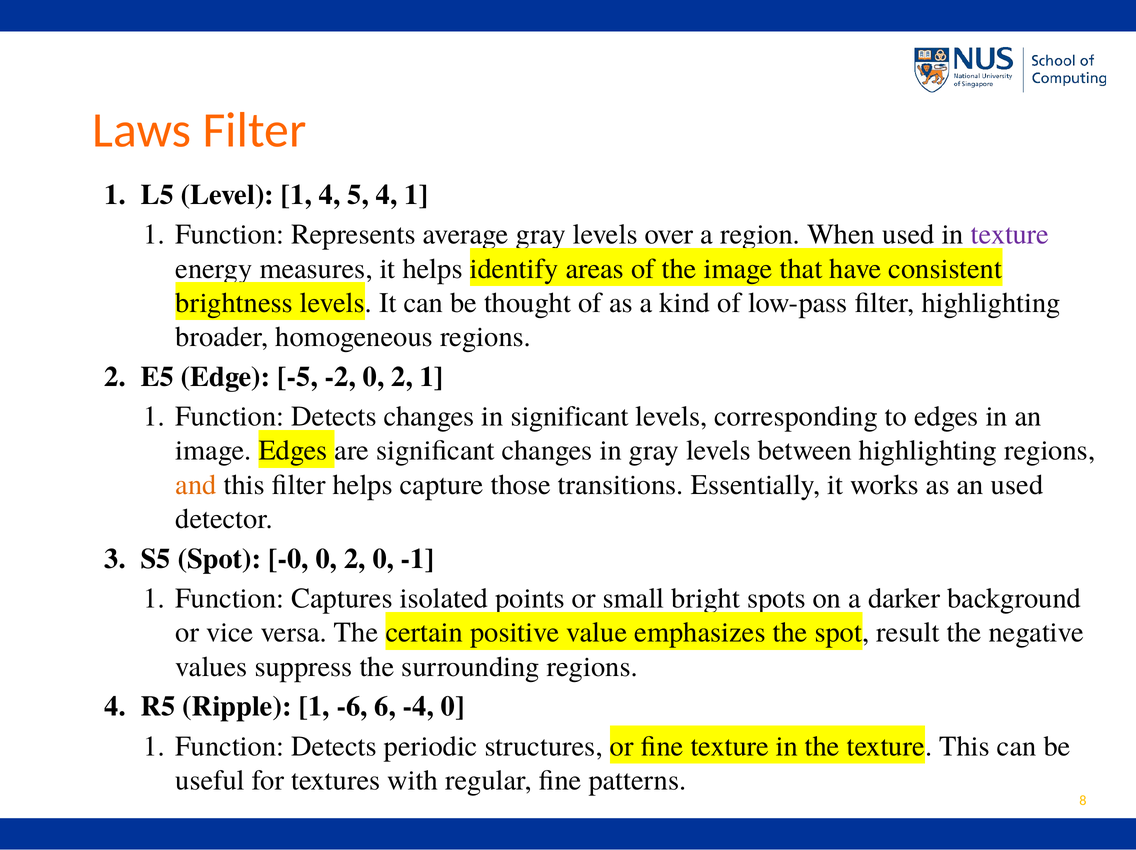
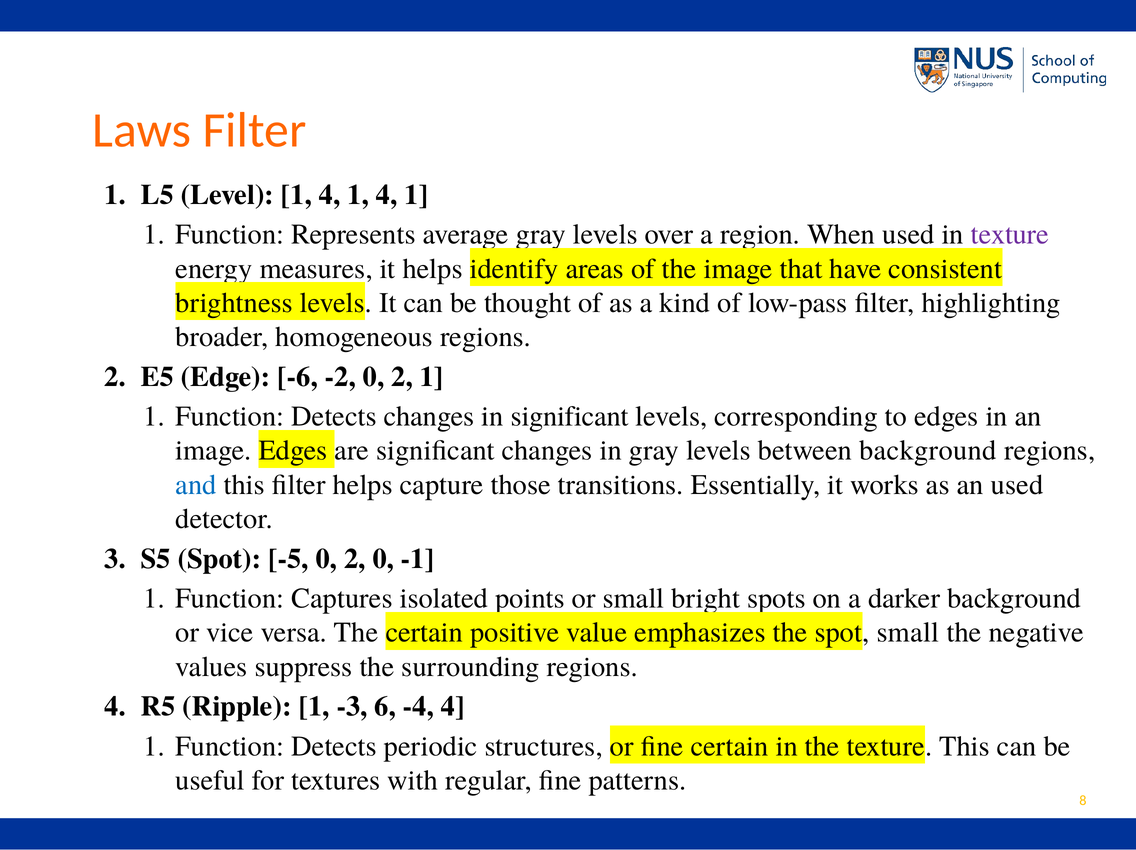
Level 1 4 5: 5 -> 1 (358, 195)
-5: -5 -> -6 (298, 377)
between highlighting: highlighting -> background (928, 451)
and colour: orange -> blue (196, 485)
-0: -0 -> -5 (288, 559)
spot result: result -> small (908, 633)
-6: -6 -> -3 (352, 706)
-4 0: 0 -> 4 (453, 706)
fine texture: texture -> certain (729, 746)
